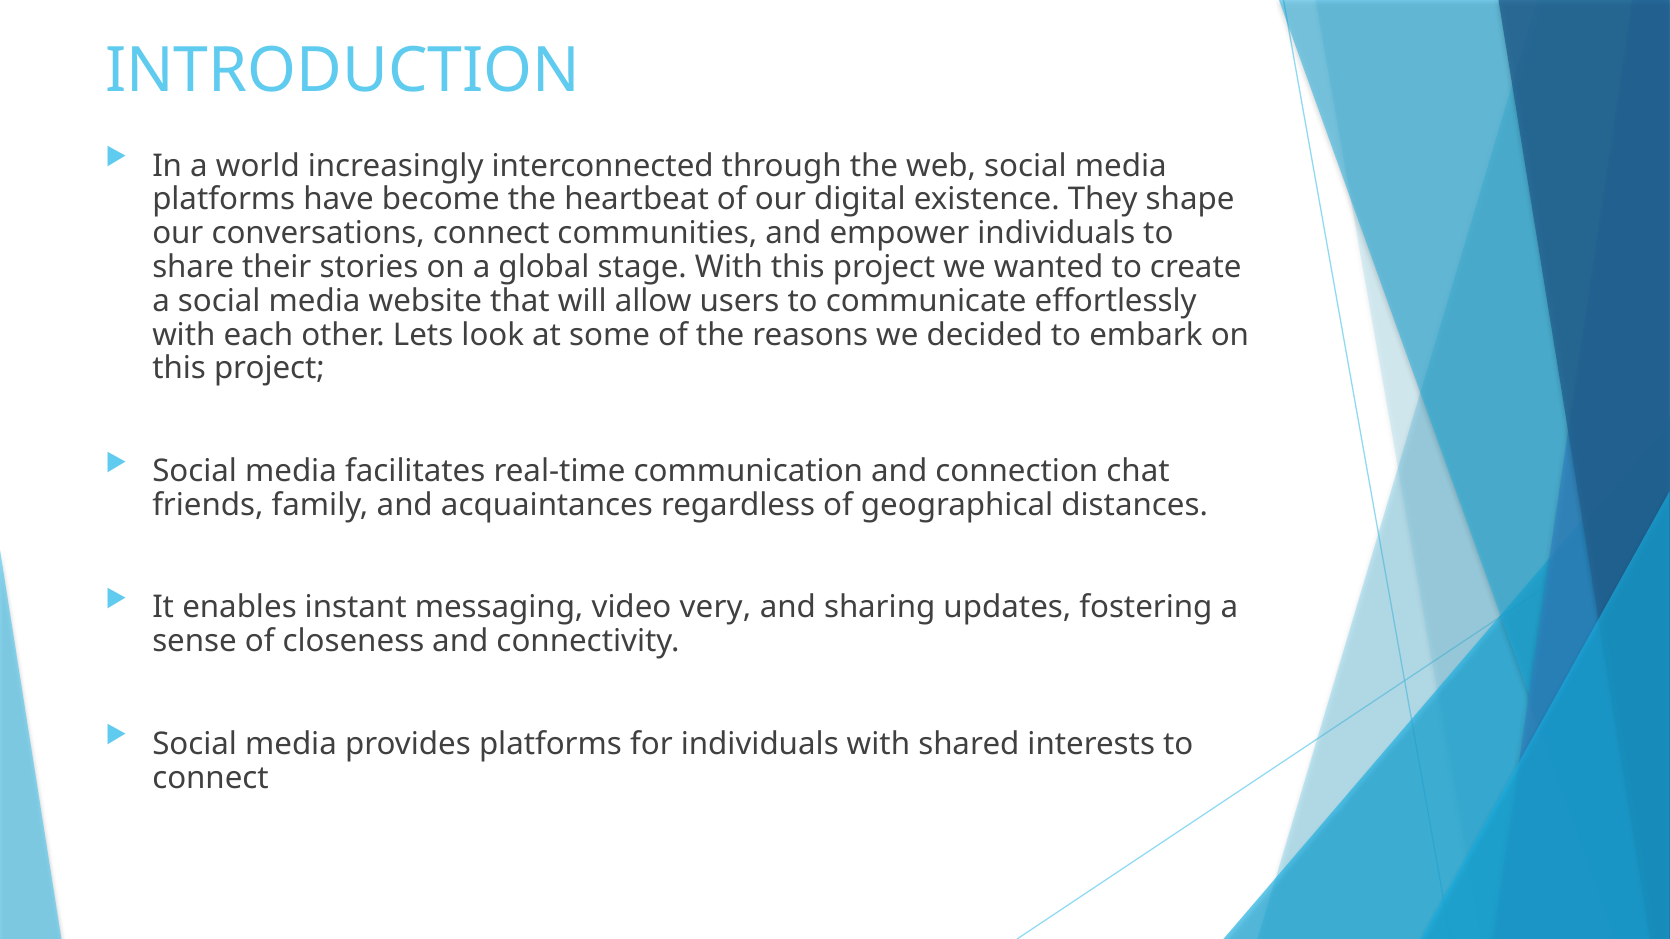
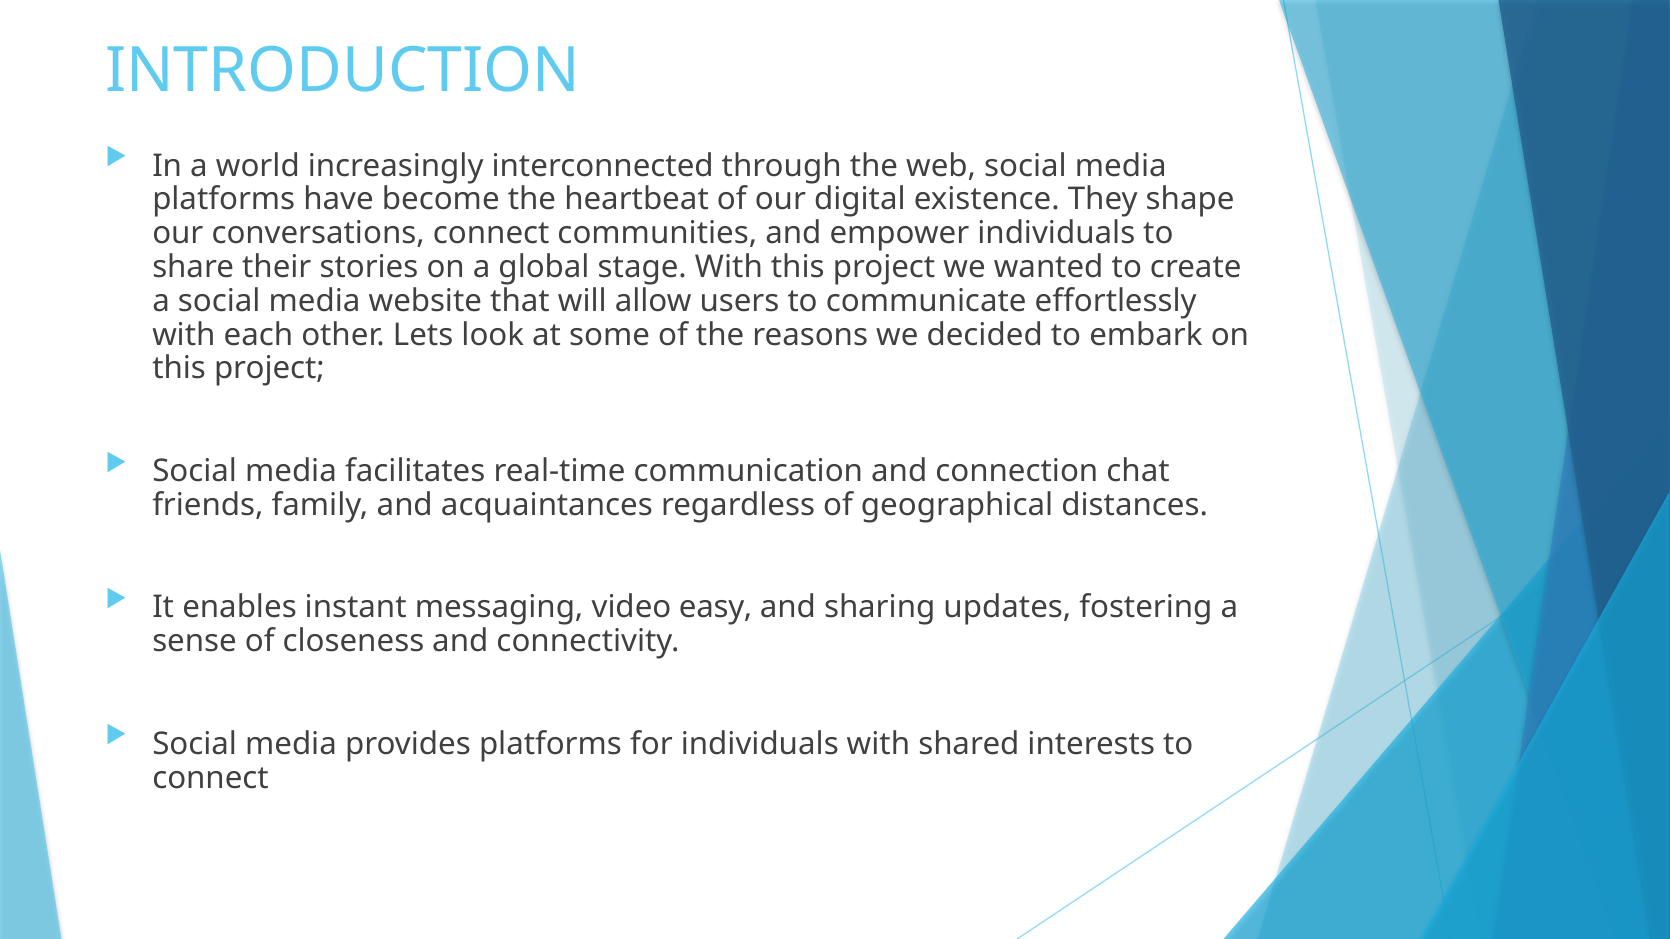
very: very -> easy (716, 608)
